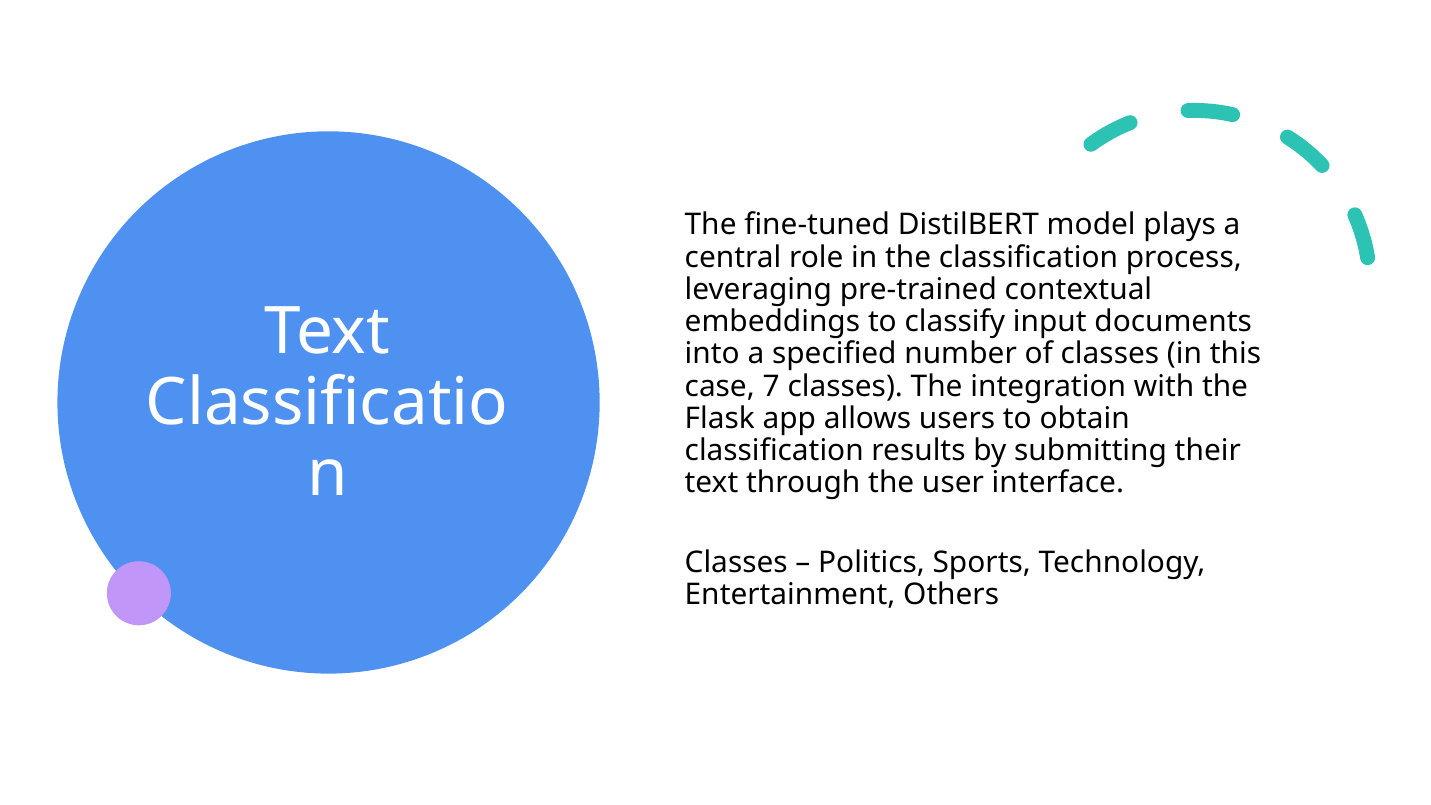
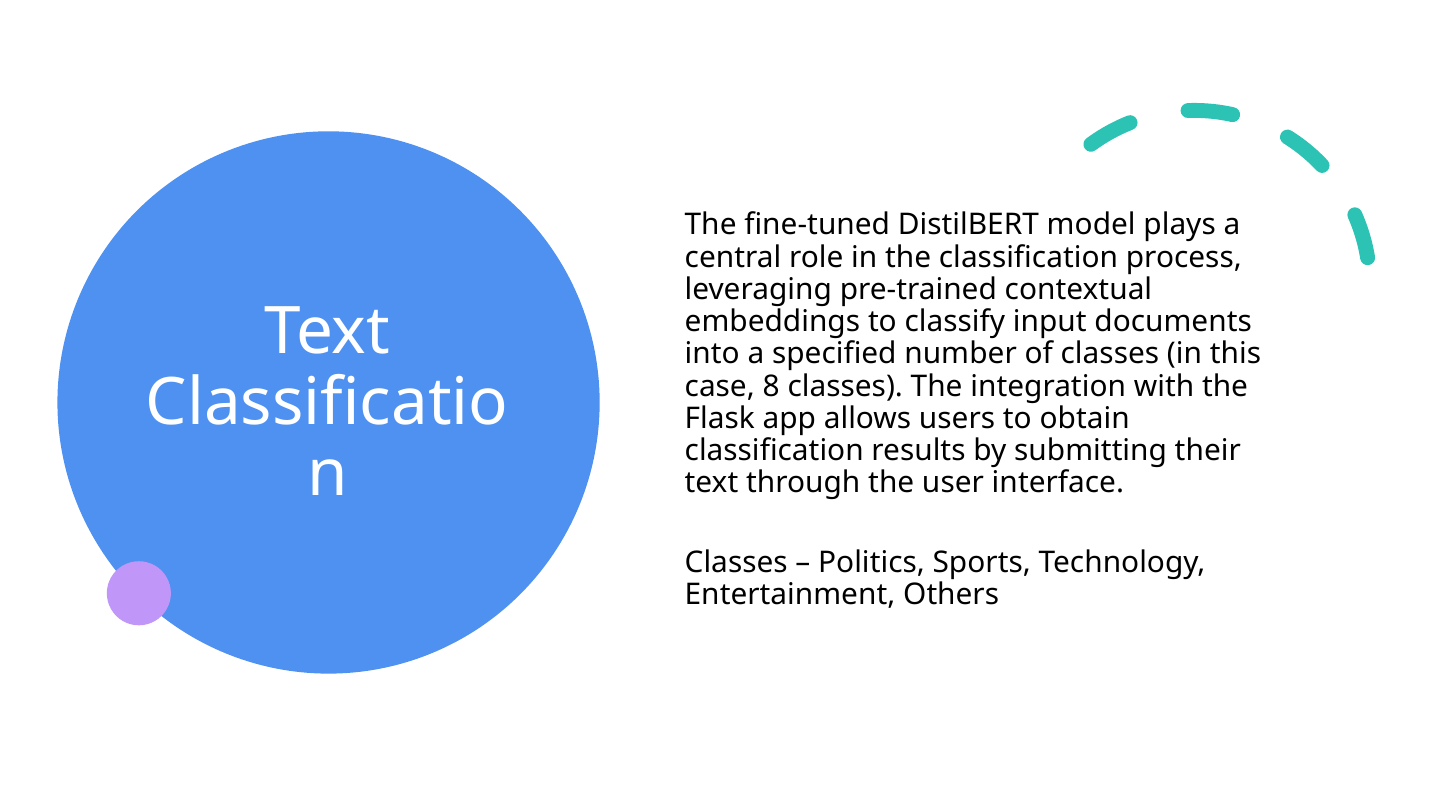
7: 7 -> 8 (771, 386)
